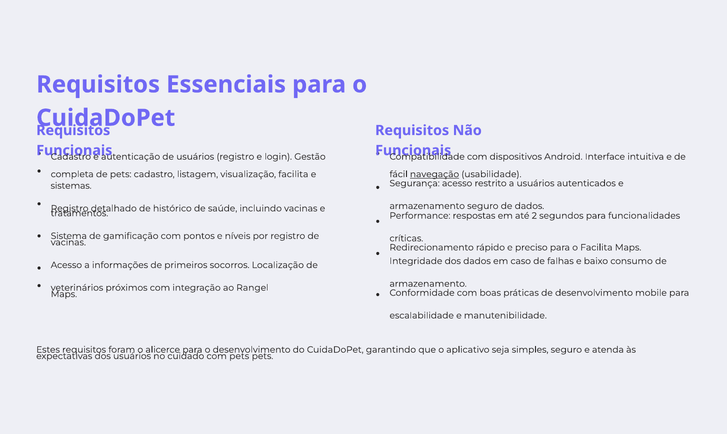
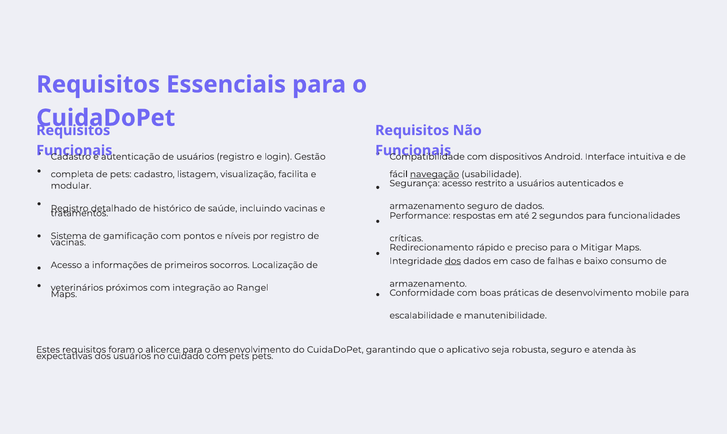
sistemas: sistemas -> modular (71, 186)
o Facilita: Facilita -> Mitigar (596, 247)
dos underline: none -> present (453, 261)
simples: simples -> robusta (530, 349)
